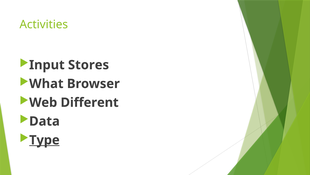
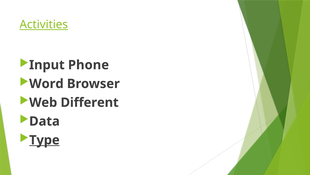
Activities underline: none -> present (44, 24)
Stores: Stores -> Phone (88, 65)
What: What -> Word (46, 83)
